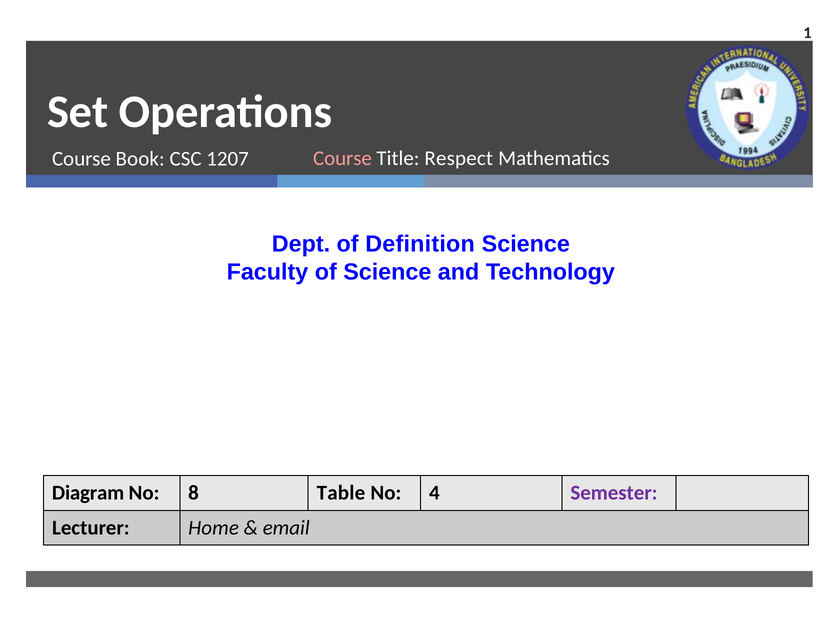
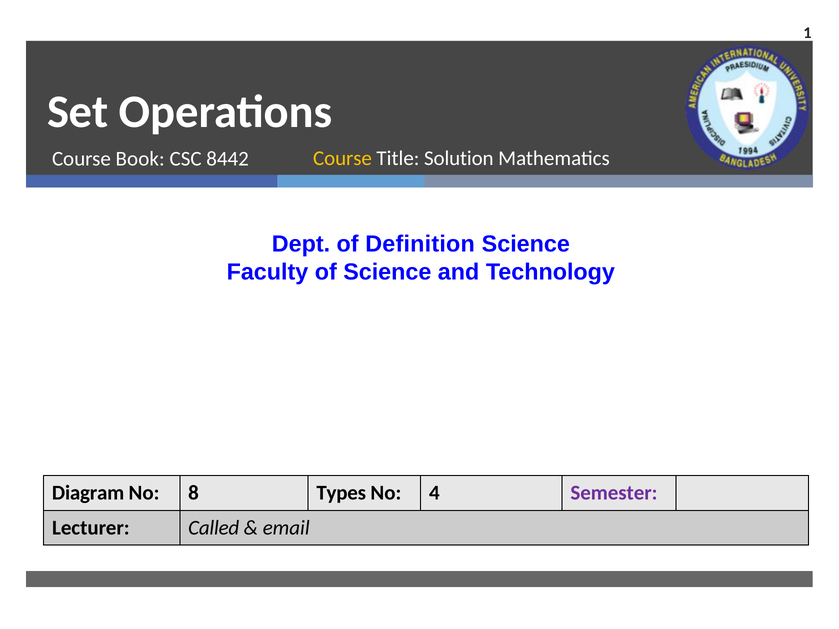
Course colour: pink -> yellow (342, 158)
Respect: Respect -> Solution (459, 158)
1207: 1207 -> 8442 (228, 159)
Table: Table -> Types (341, 493)
Home: Home -> Called (214, 528)
